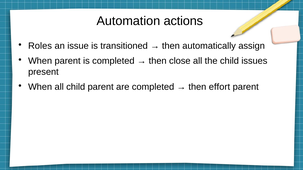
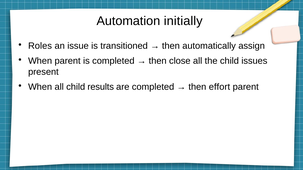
actions: actions -> initially (183, 21)
child parent: parent -> results (101, 87)
